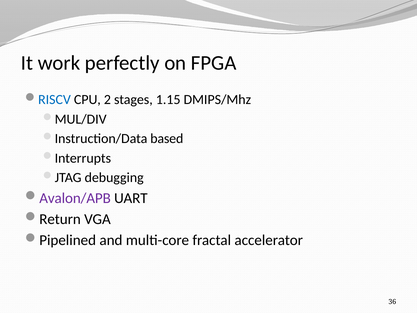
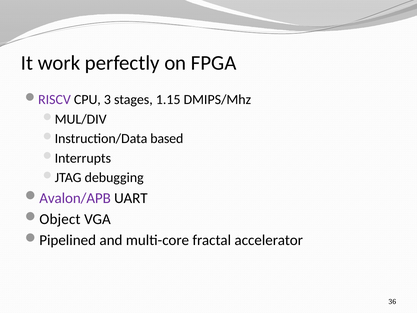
RISCV colour: blue -> purple (54, 100)
2: 2 -> 3 (107, 100)
Return: Return -> Object (60, 219)
